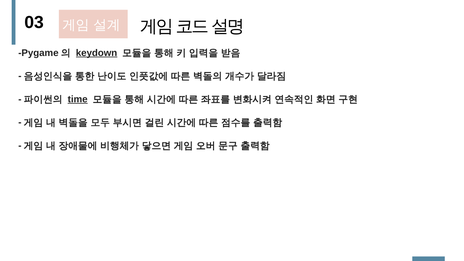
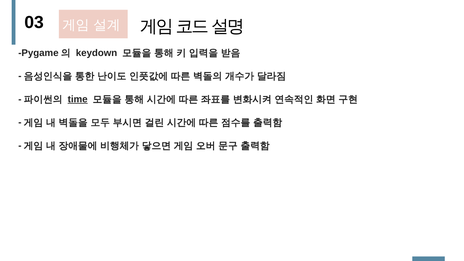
keydown underline: present -> none (97, 53)
